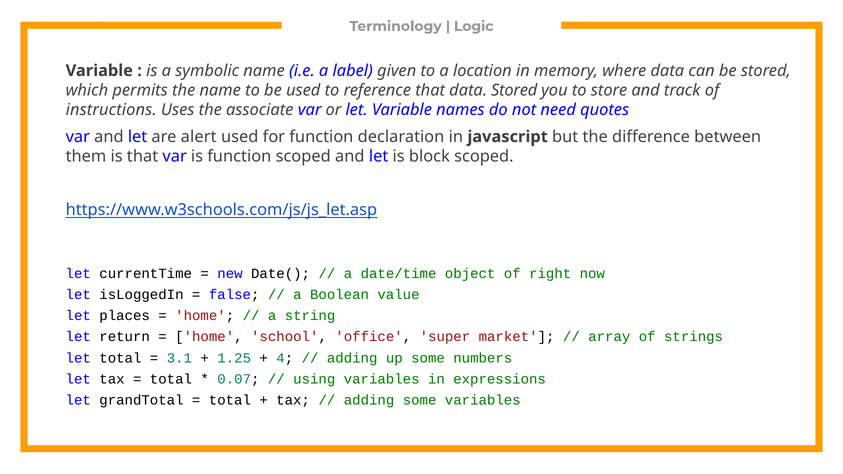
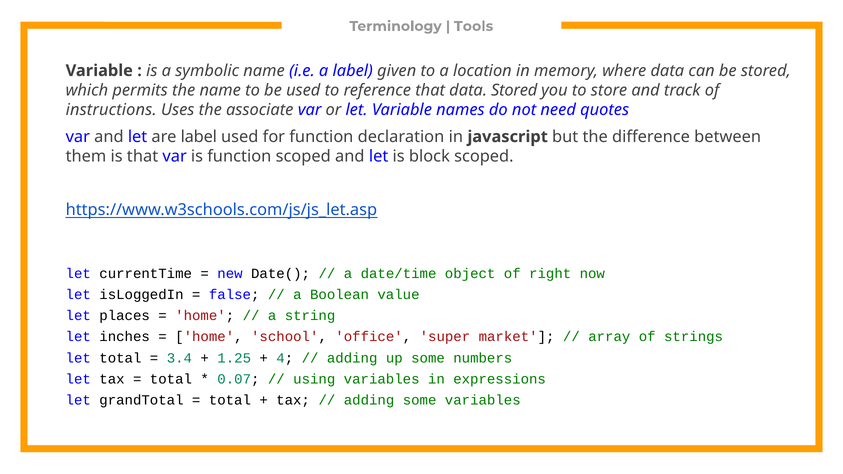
Logic: Logic -> Tools (474, 26)
are alert: alert -> label (199, 137)
return: return -> inches (125, 337)
3.1: 3.1 -> 3.4 (179, 358)
